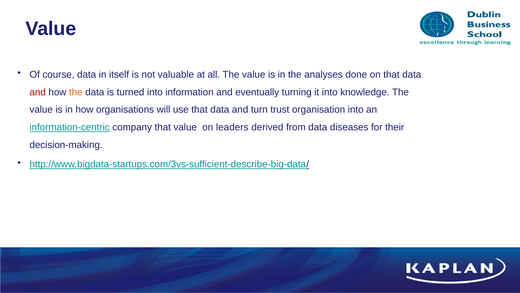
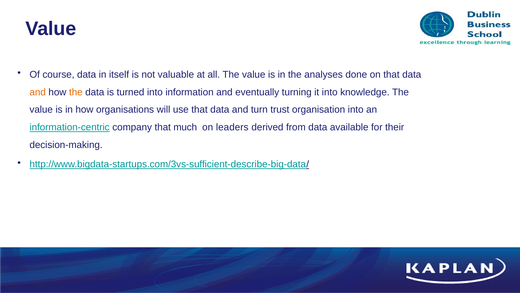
and colour: red -> orange (38, 92)
that value: value -> much (185, 127)
diseases: diseases -> available (349, 127)
